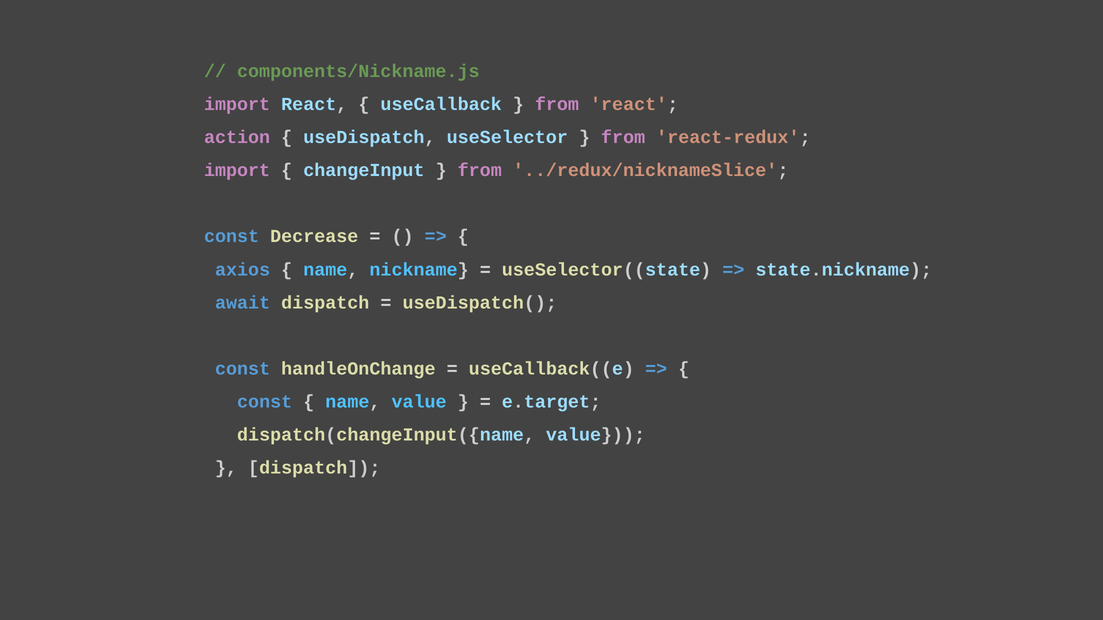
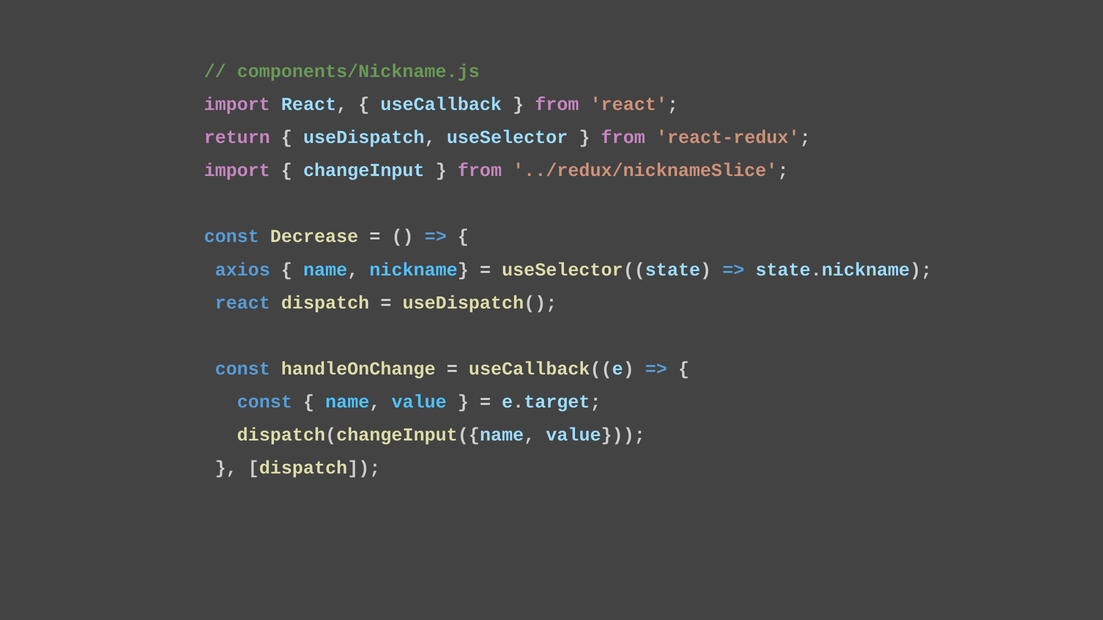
action: action -> return (237, 137)
await: await -> react (243, 303)
